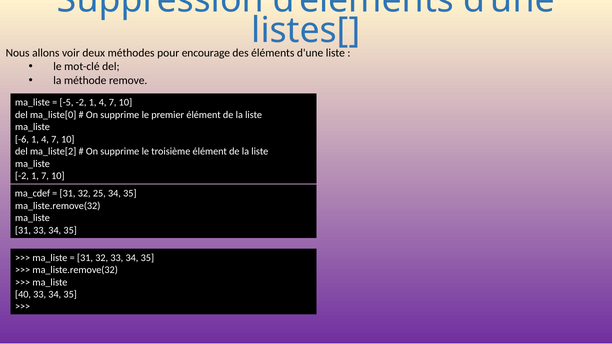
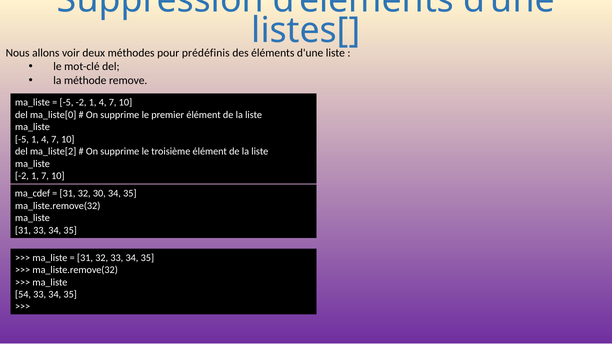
encourage: encourage -> prédéfinis (206, 53)
-6: -6 -> -5 (22, 139)
25: 25 -> 30 (99, 194)
40: 40 -> 54 (23, 295)
